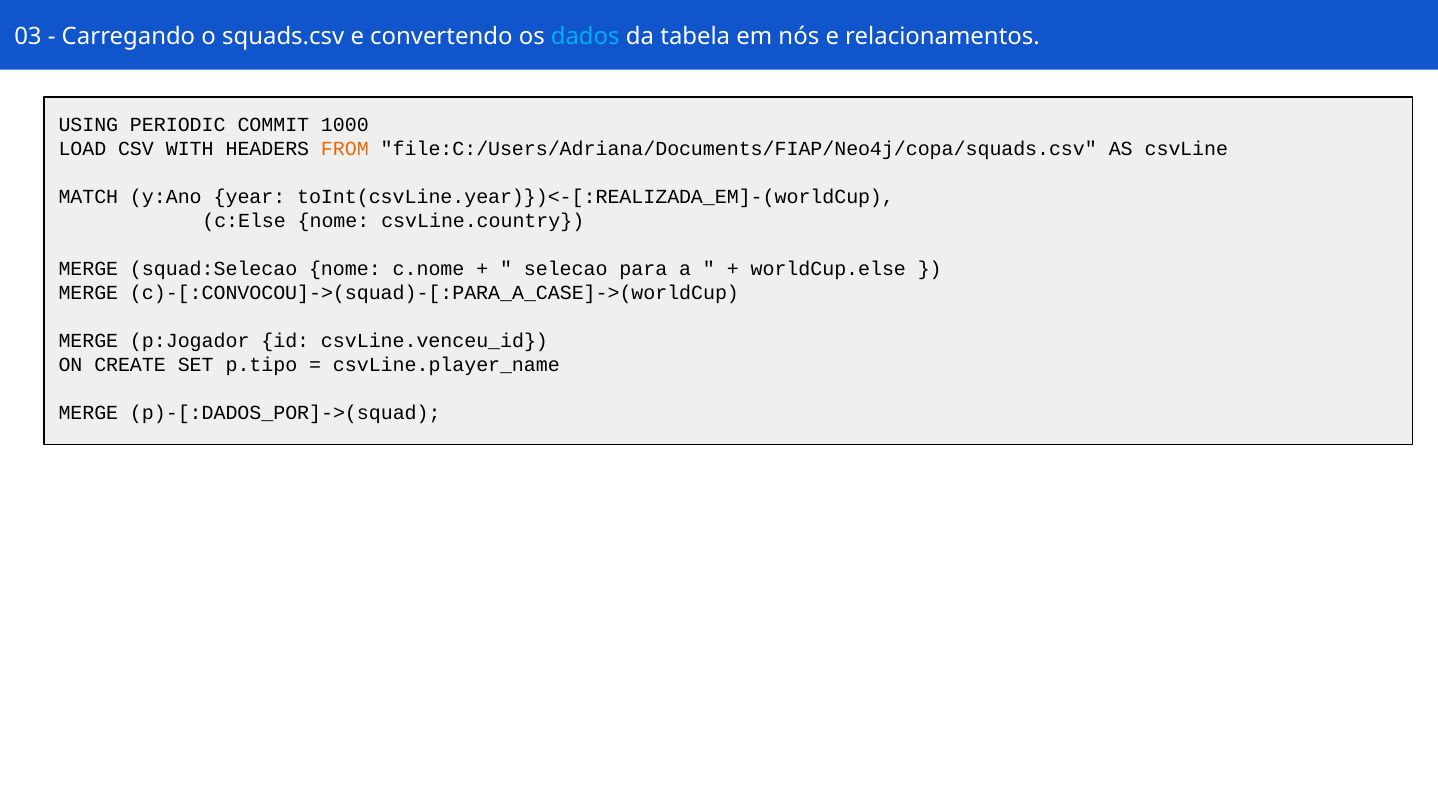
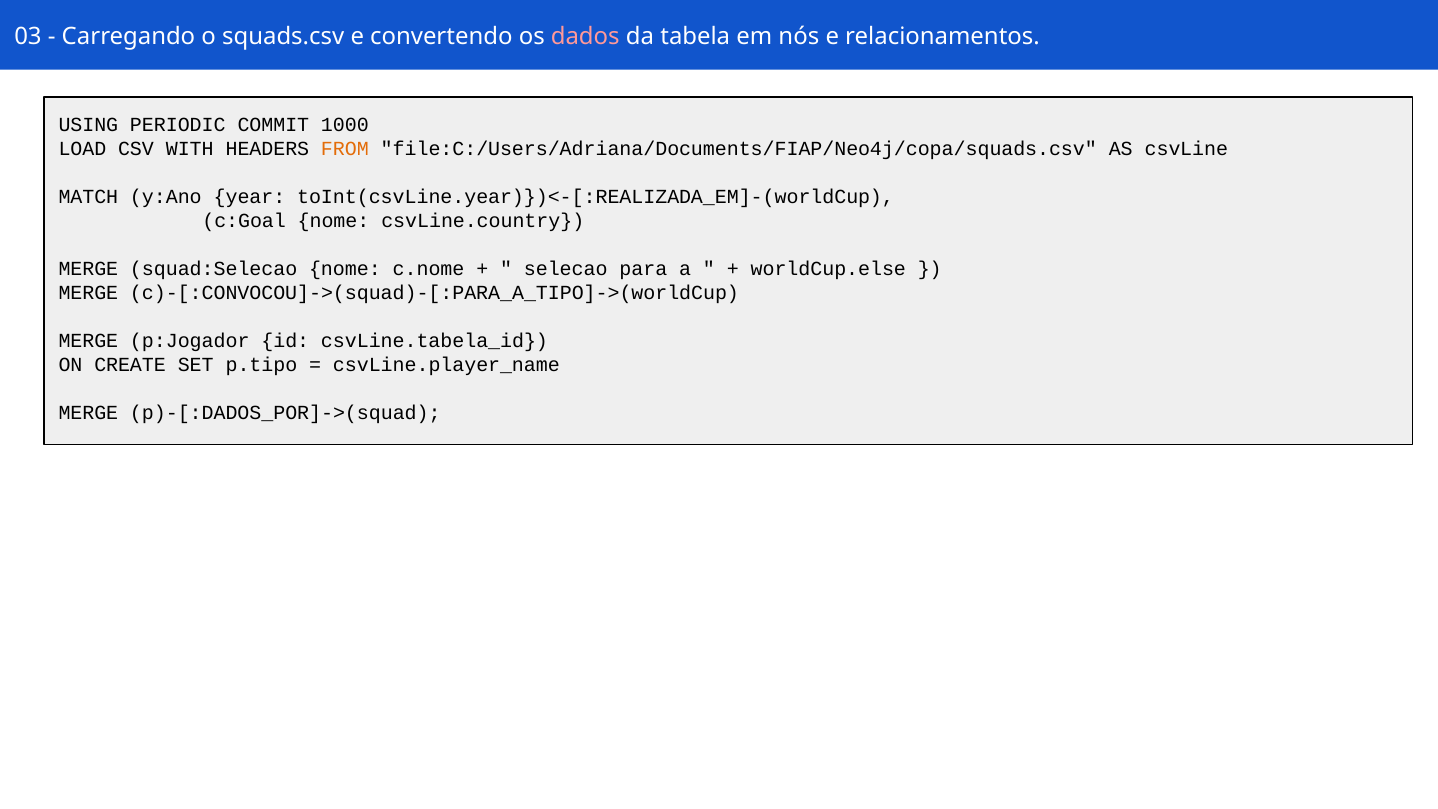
dados colour: light blue -> pink (585, 36)
c:Else: c:Else -> c:Goal (244, 221)
c)-[:CONVOCOU]->(squad)-[:PARA_A_CASE]->(worldCup: c)-[:CONVOCOU]->(squad)-[:PARA_A_CASE]->(worldCup -> c)-[:CONVOCOU]->(squad)-[:PARA_A_TIPO]->(worldCup (434, 293)
csvLine.venceu_id: csvLine.venceu_id -> csvLine.tabela_id (434, 341)
